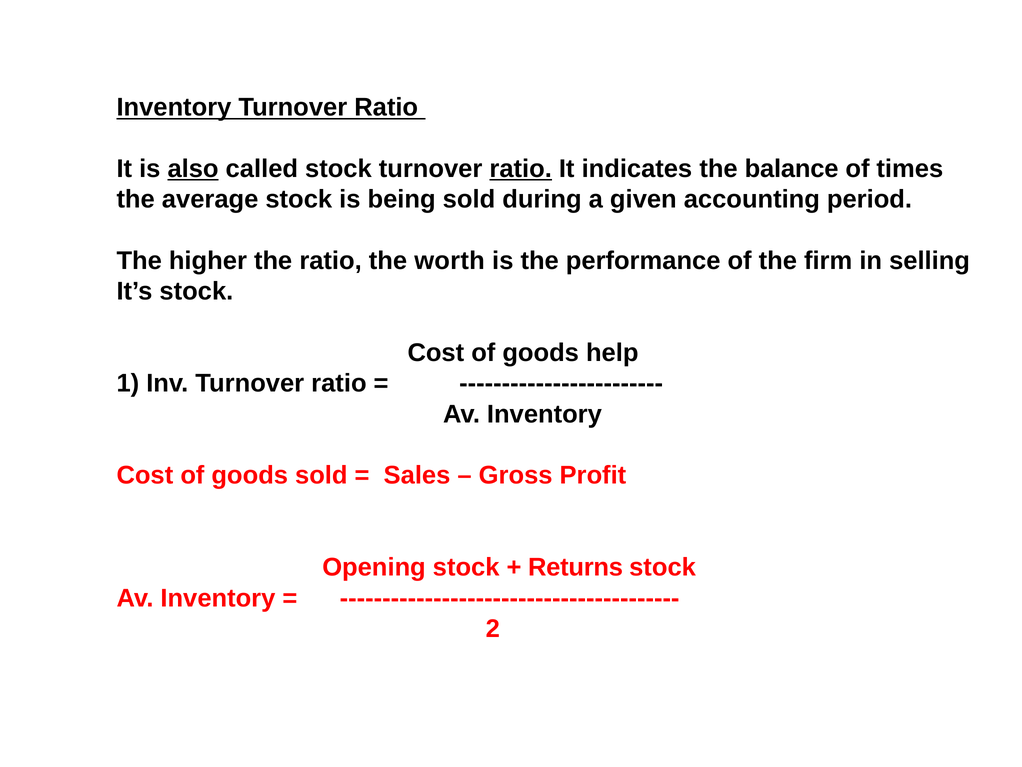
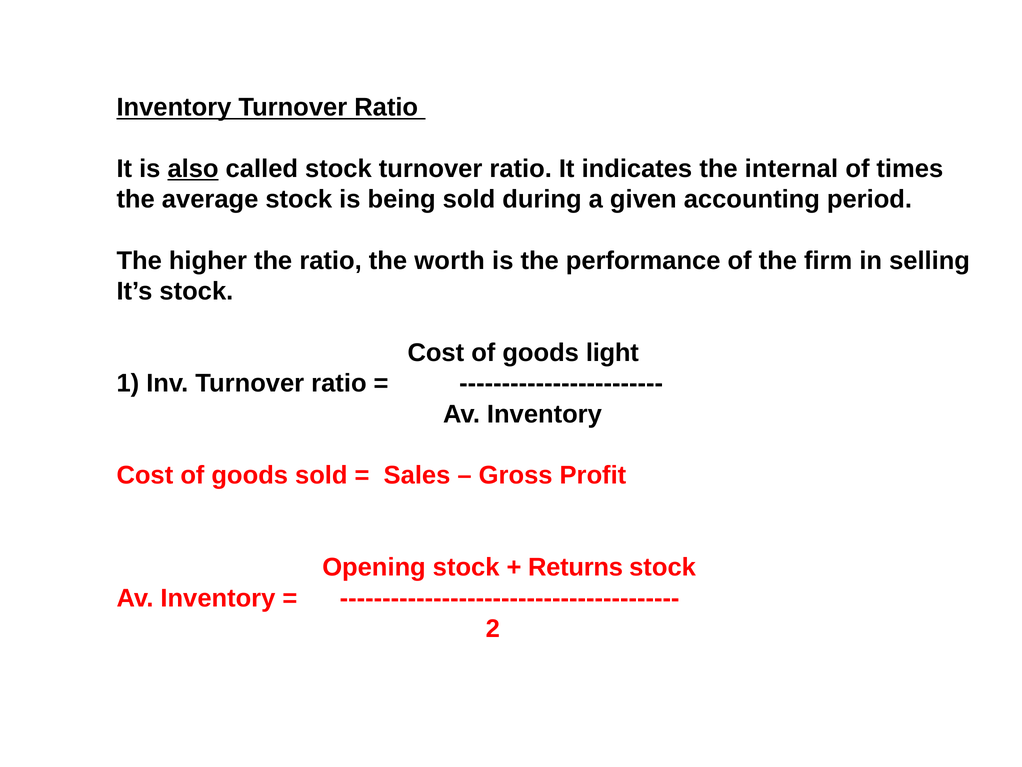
ratio underline: present -> none (521, 169)
balance: balance -> internal (791, 169)
help: help -> light (612, 353)
